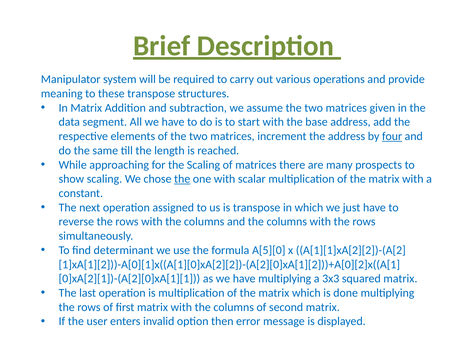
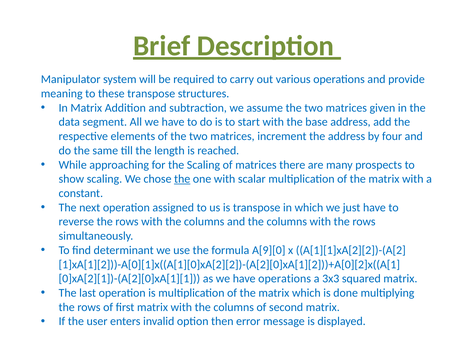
four underline: present -> none (392, 136)
A[5][0: A[5][0 -> A[9][0 (269, 250)
have multiplying: multiplying -> operations (285, 278)
